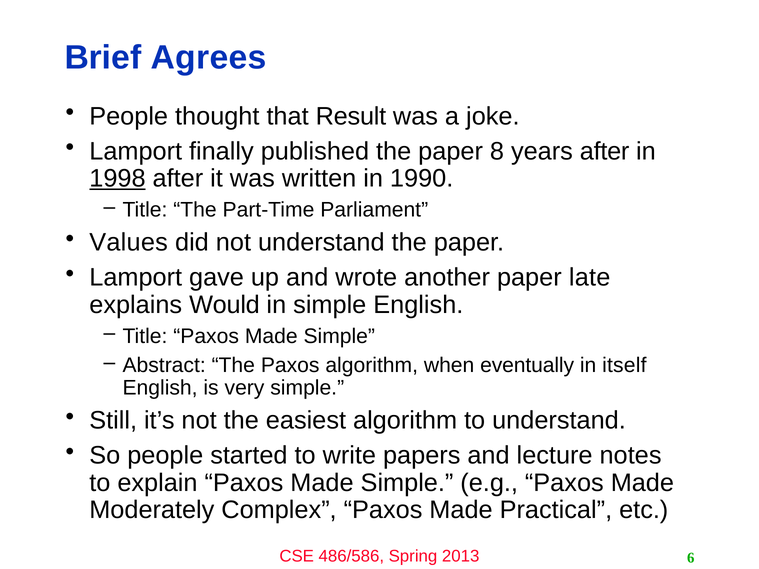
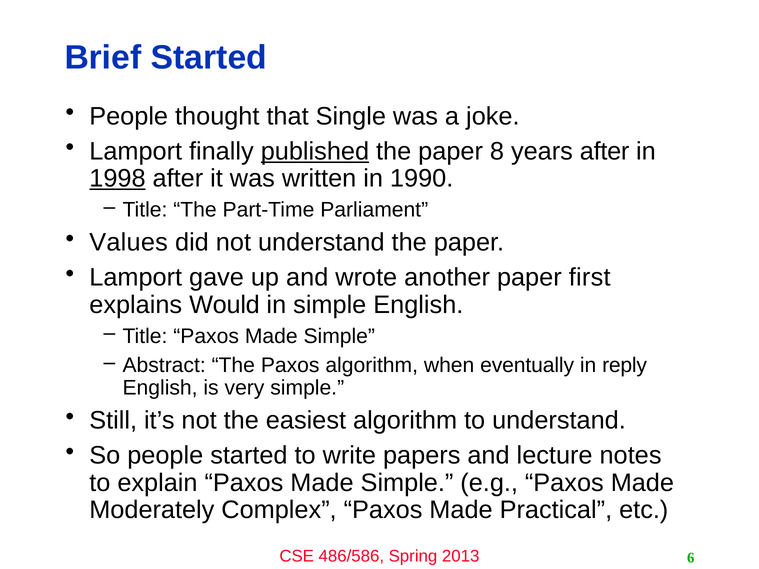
Brief Agrees: Agrees -> Started (209, 58)
Result: Result -> Single (351, 116)
published underline: none -> present (315, 151)
late: late -> first (590, 278)
itself: itself -> reply (625, 365)
